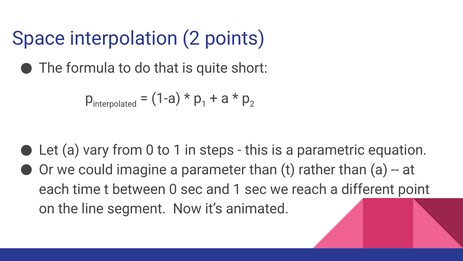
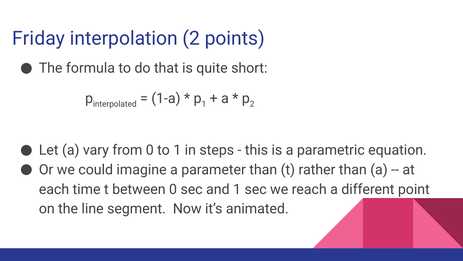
Space: Space -> Friday (39, 38)
